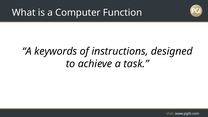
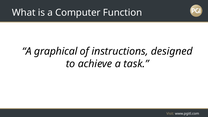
keywords: keywords -> graphical (56, 51)
